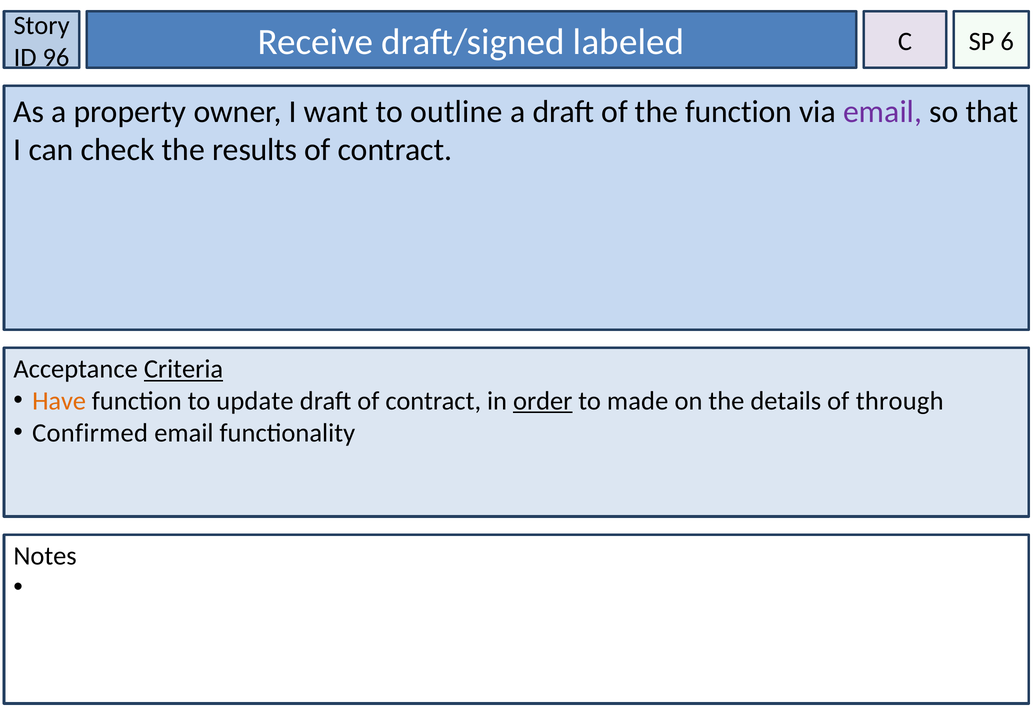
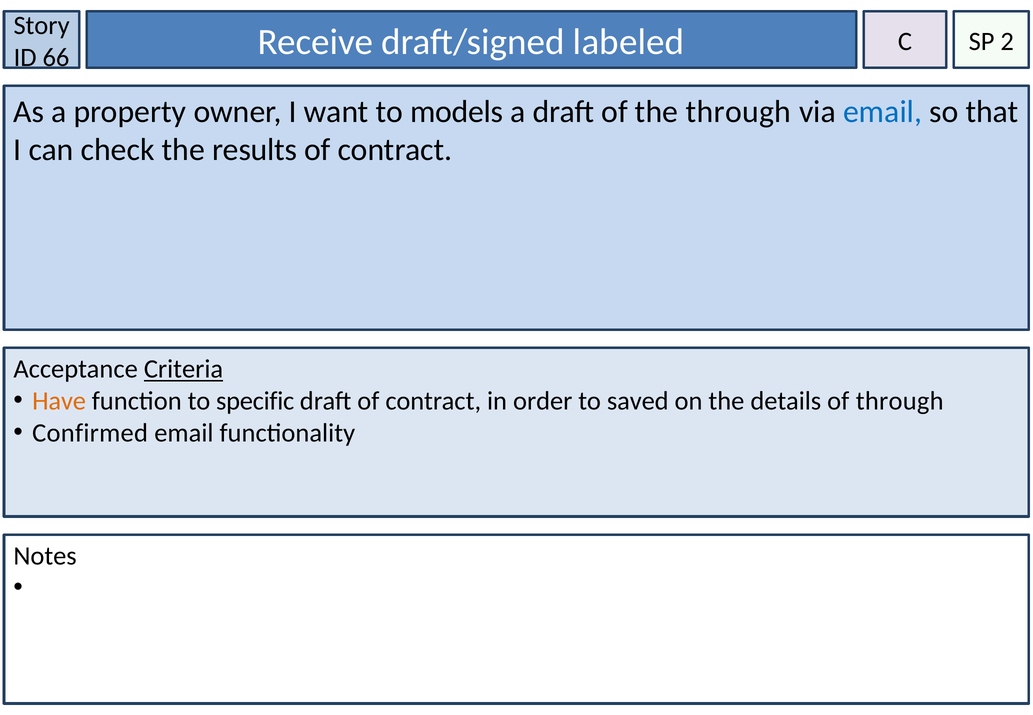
6: 6 -> 2 (1007, 41)
96: 96 -> 66 (56, 57)
outline: outline -> models (457, 112)
the function: function -> through (738, 112)
email colour: purple -> blue (883, 112)
update: update -> specific (255, 401)
order underline: present -> none (543, 401)
made: made -> saved (638, 401)
